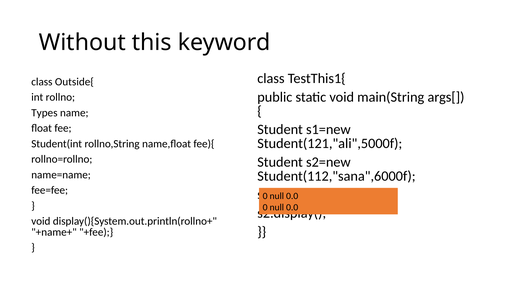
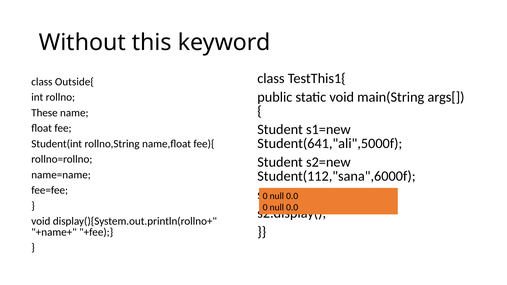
Types: Types -> These (44, 113)
Student(121,"ali",5000f: Student(121,"ali",5000f -> Student(641,"ali",5000f (330, 144)
